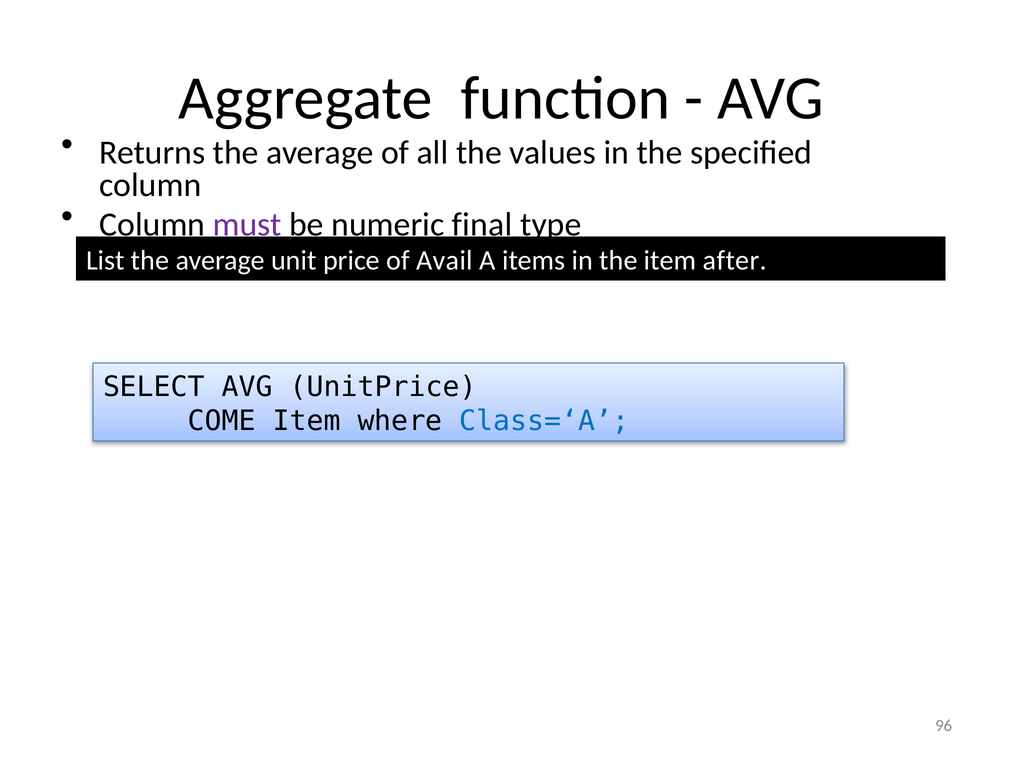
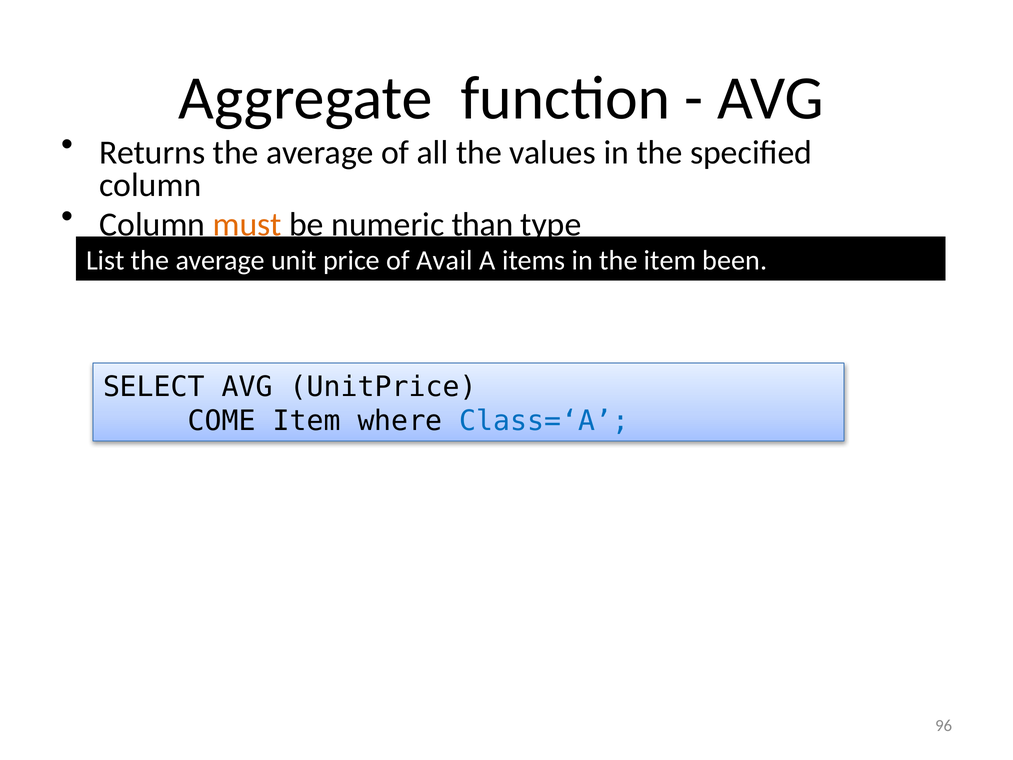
must colour: purple -> orange (247, 225)
final: final -> than (483, 225)
after: after -> been (735, 260)
